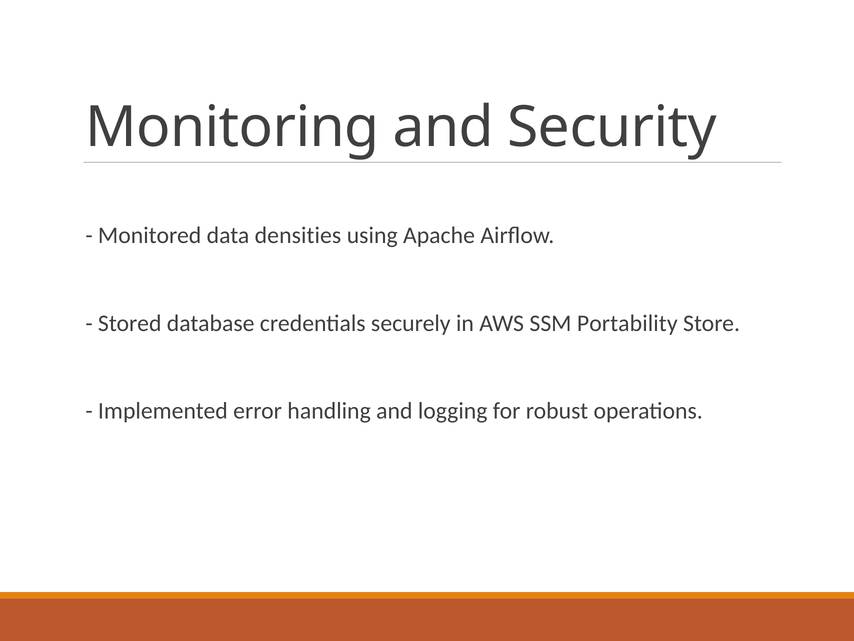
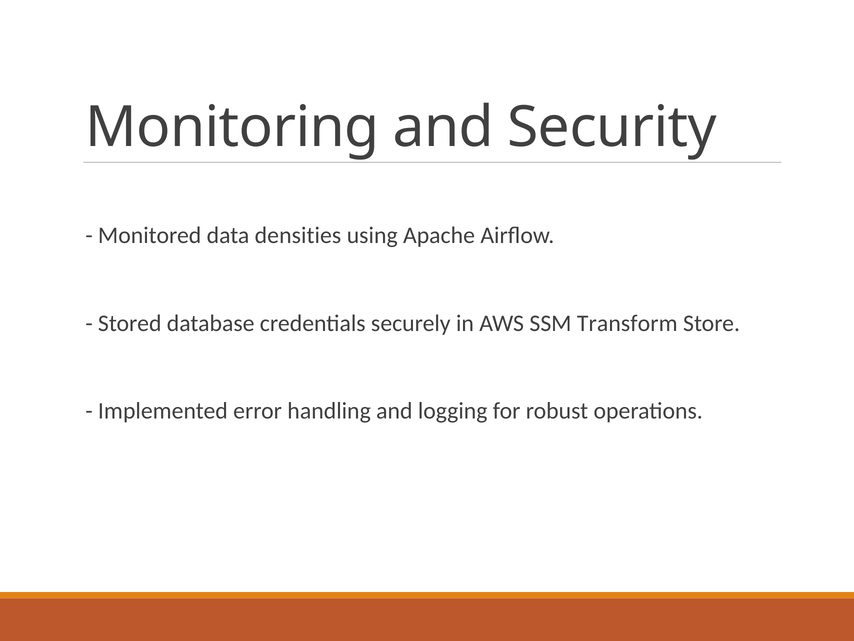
Portability: Portability -> Transform (627, 323)
